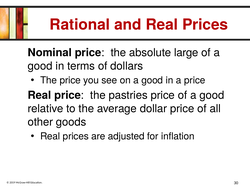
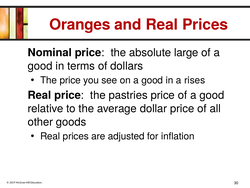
Rational: Rational -> Oranges (80, 25)
a price: price -> rises (195, 80)
